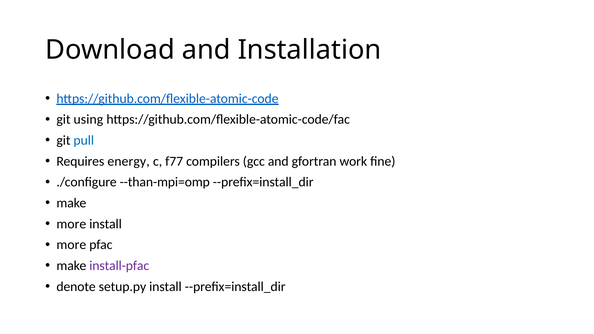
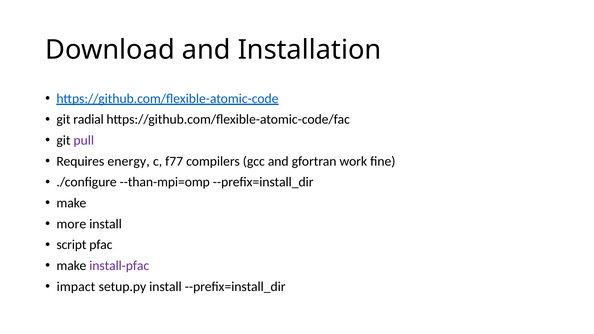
using: using -> radial (89, 120)
pull colour: blue -> purple (84, 140)
more: more -> script (71, 245)
denote: denote -> impact (76, 287)
